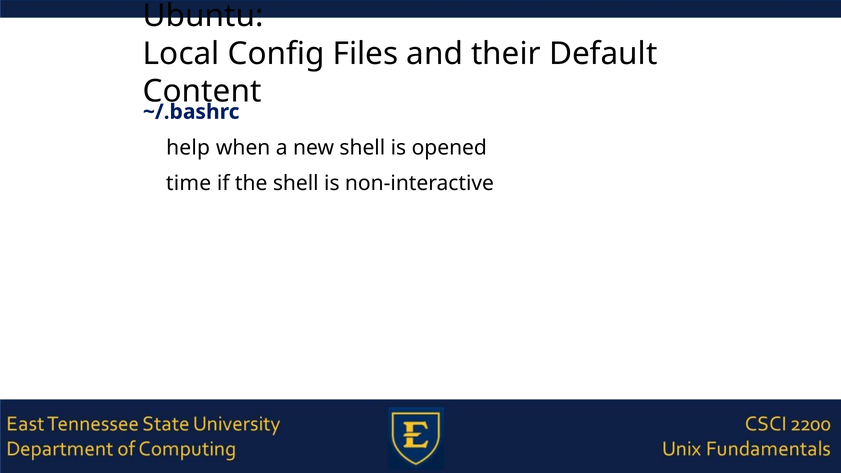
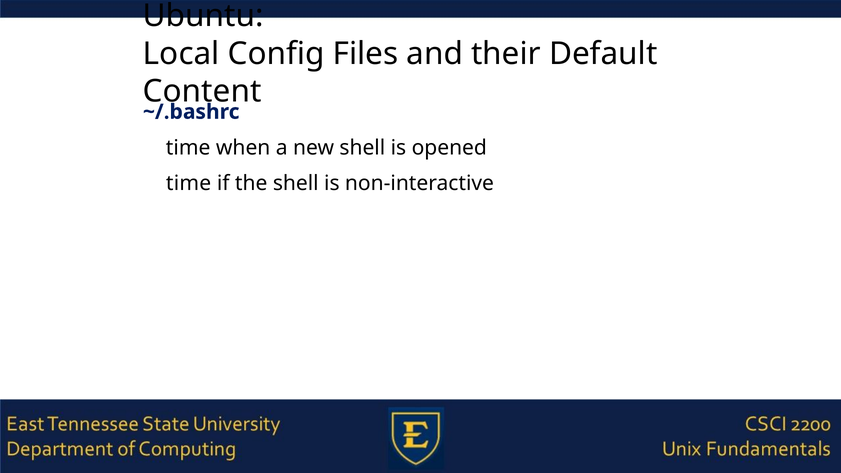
help: help -> time (188, 148)
